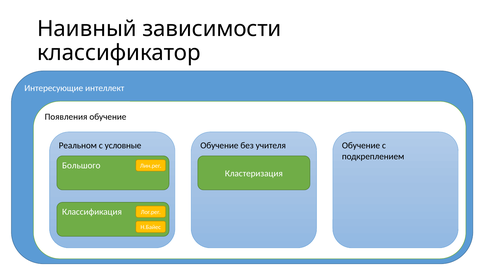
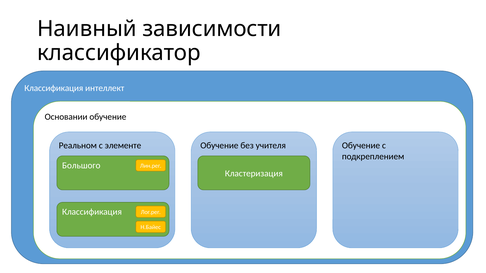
Интересующие: Интересующие -> Классификация (54, 88)
Появления: Появления -> Основании (66, 117)
условные: условные -> элементе (123, 146)
